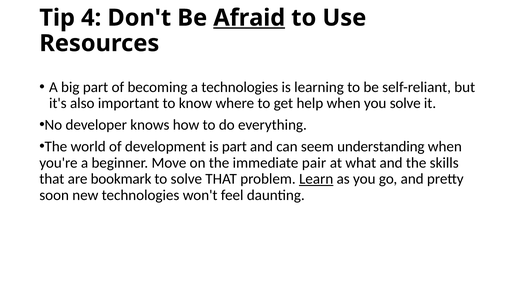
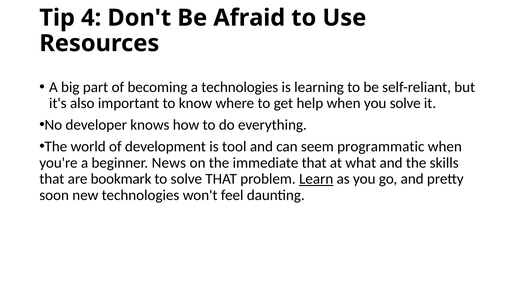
Afraid underline: present -> none (249, 18)
is part: part -> tool (234, 147)
understanding: understanding -> programmatic (381, 147)
Move: Move -> News (169, 163)
immediate pair: pair -> that (314, 163)
